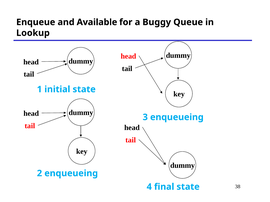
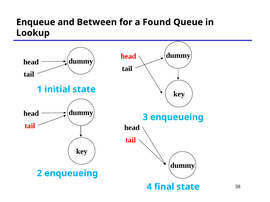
Available: Available -> Between (97, 22)
Buggy: Buggy -> Found (157, 22)
